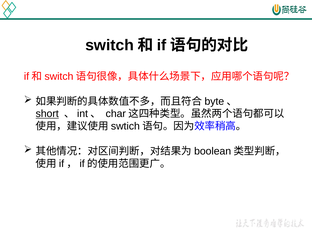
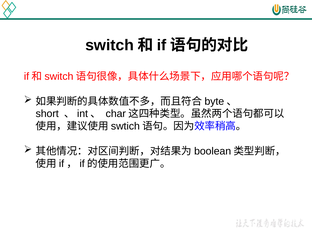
short underline: present -> none (47, 114)
